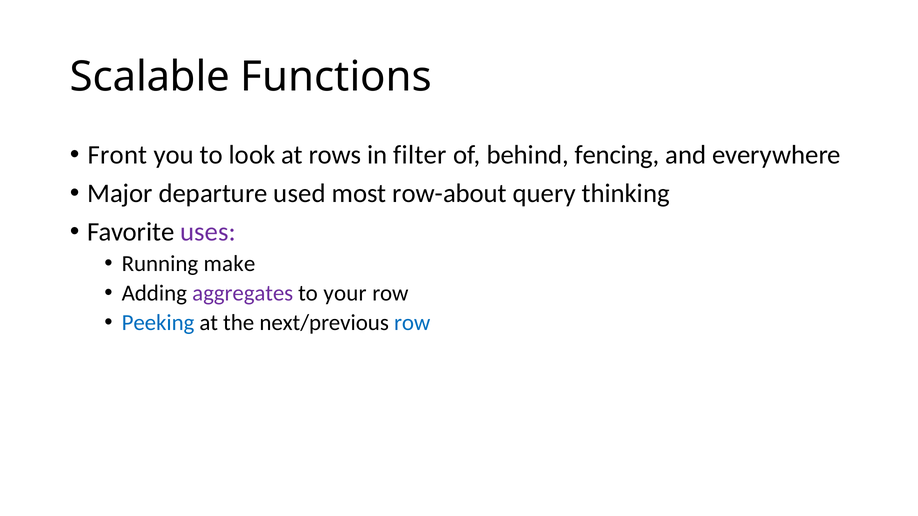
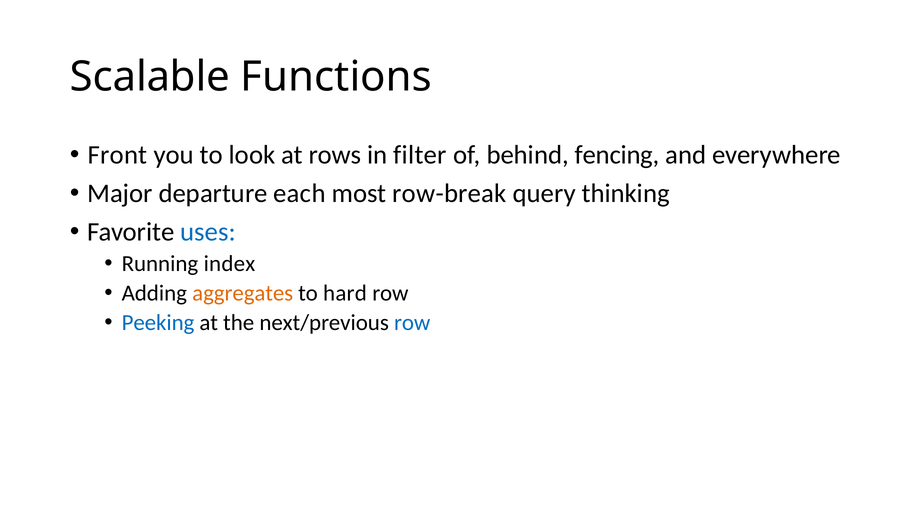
used: used -> each (299, 194)
row-about: row-about -> row-break (450, 194)
uses colour: purple -> blue (208, 232)
make: make -> index (229, 264)
aggregates colour: purple -> orange (243, 293)
your: your -> hard (345, 293)
